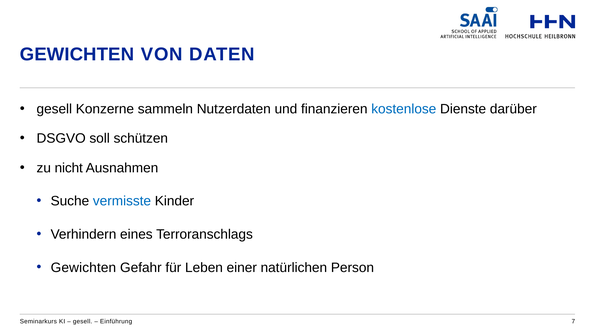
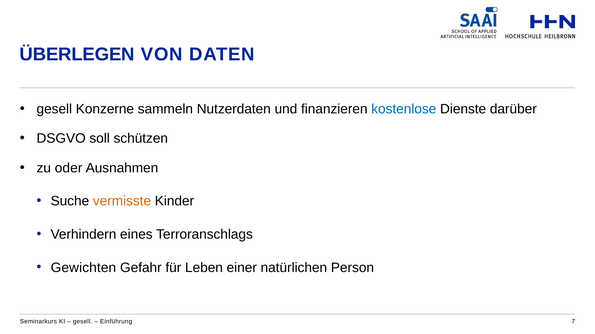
GEWICHTEN: GEWICHTEN -> ÜBERLEGEN (77, 54)
nicht: nicht -> oder (69, 168)
vermisste colour: blue -> orange (122, 202)
